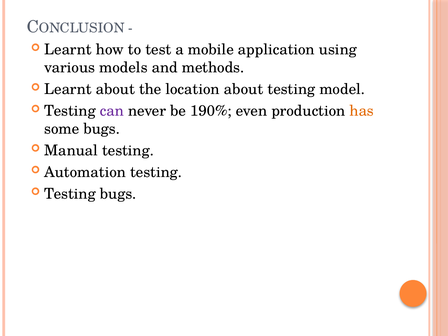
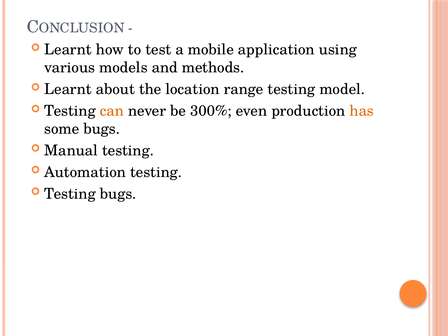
location about: about -> range (244, 89)
can colour: purple -> orange (112, 111)
190%: 190% -> 300% (211, 111)
